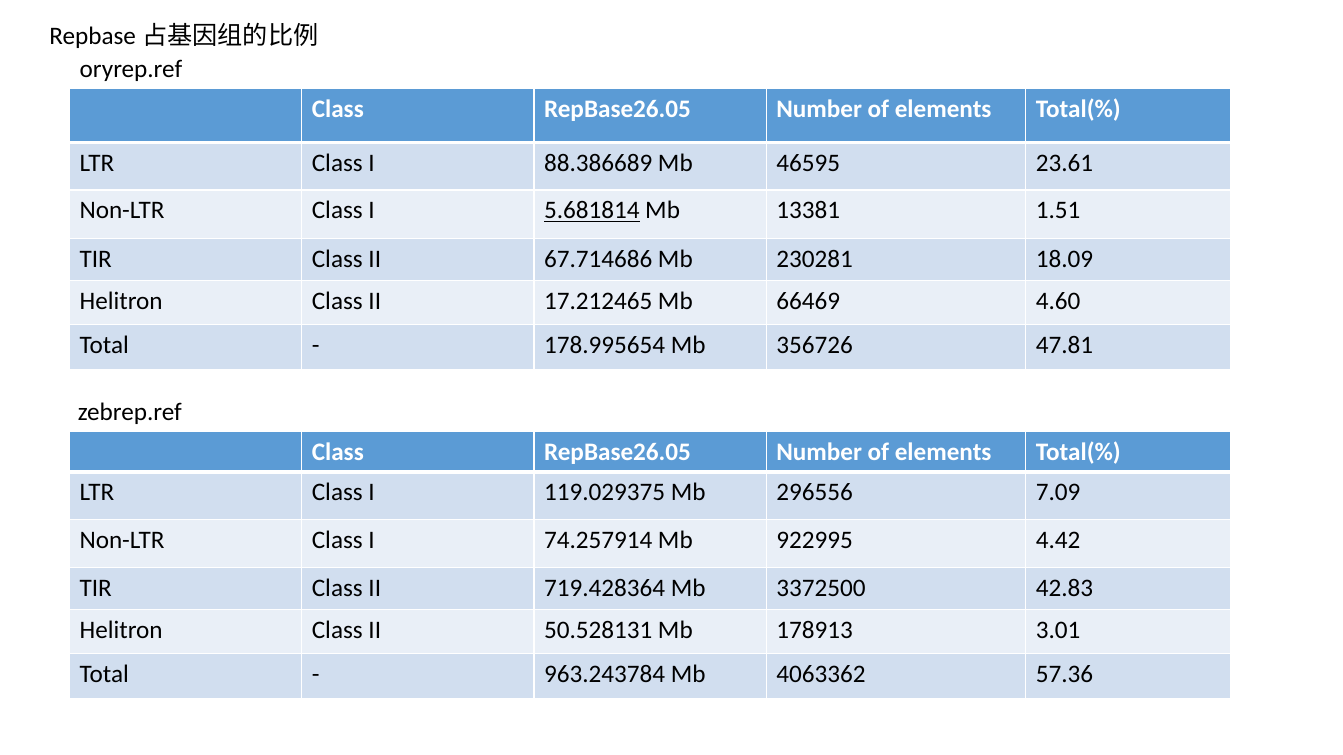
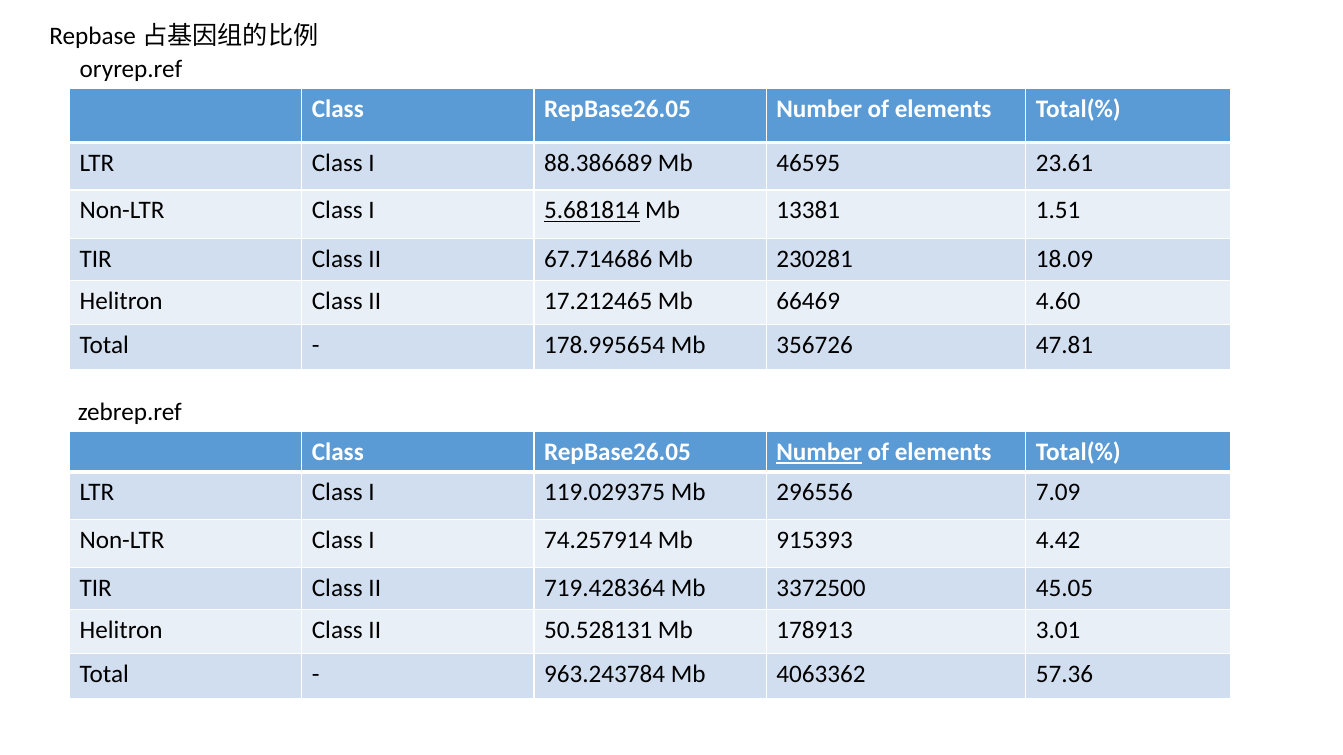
Number underline: none -> present (819, 452)
922995: 922995 -> 915393 (815, 540)
42.83: 42.83 -> 45.05 (1065, 589)
